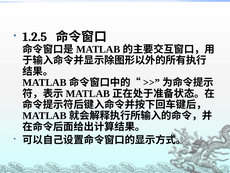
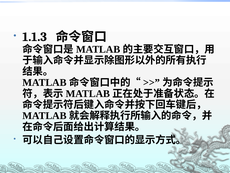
1.2.5: 1.2.5 -> 1.1.3 (35, 37)
